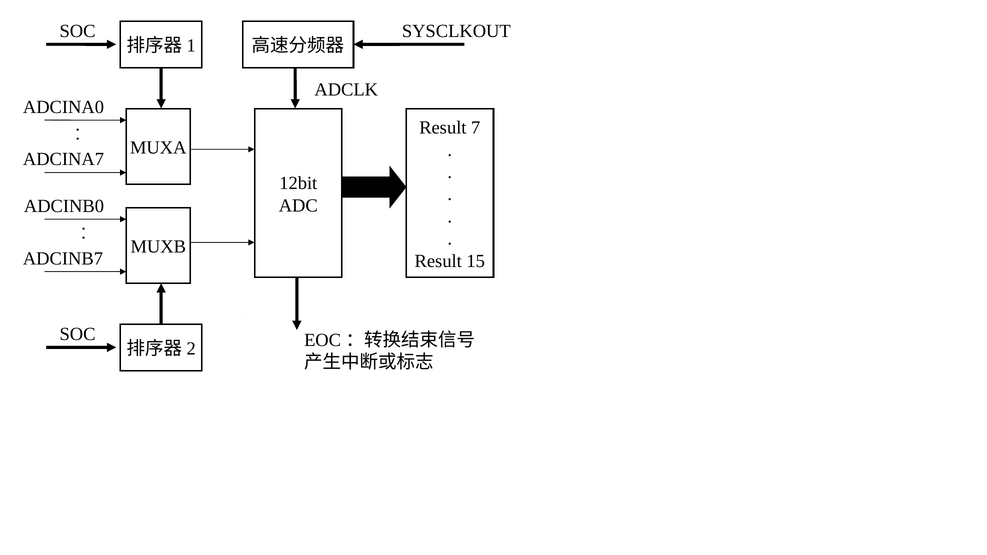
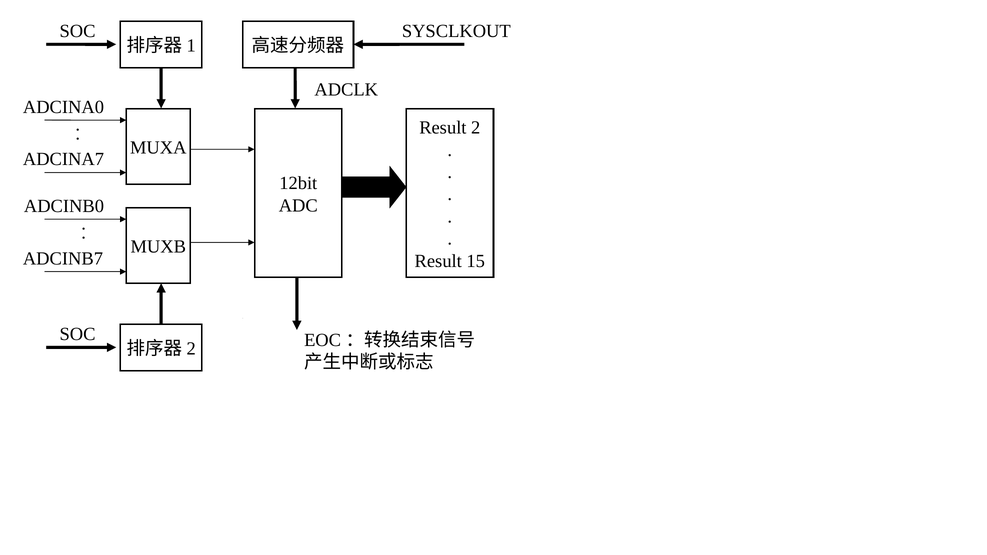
7: 7 -> 2 (476, 128)
